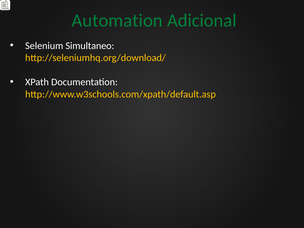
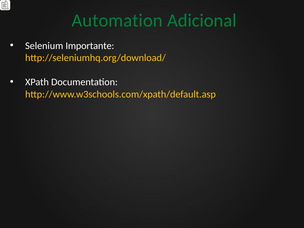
Simultaneo: Simultaneo -> Importante (90, 46)
